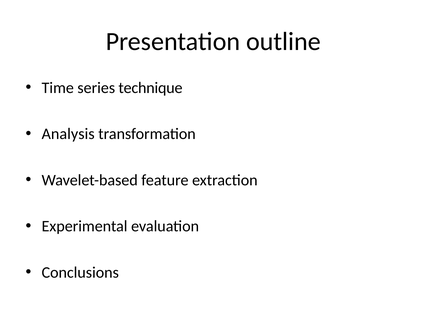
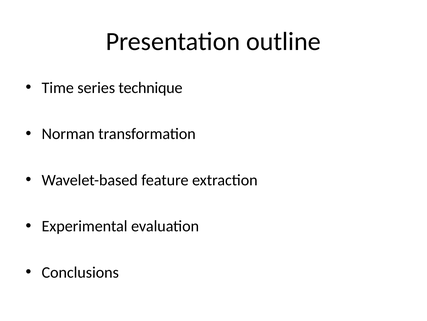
Analysis: Analysis -> Norman (68, 134)
